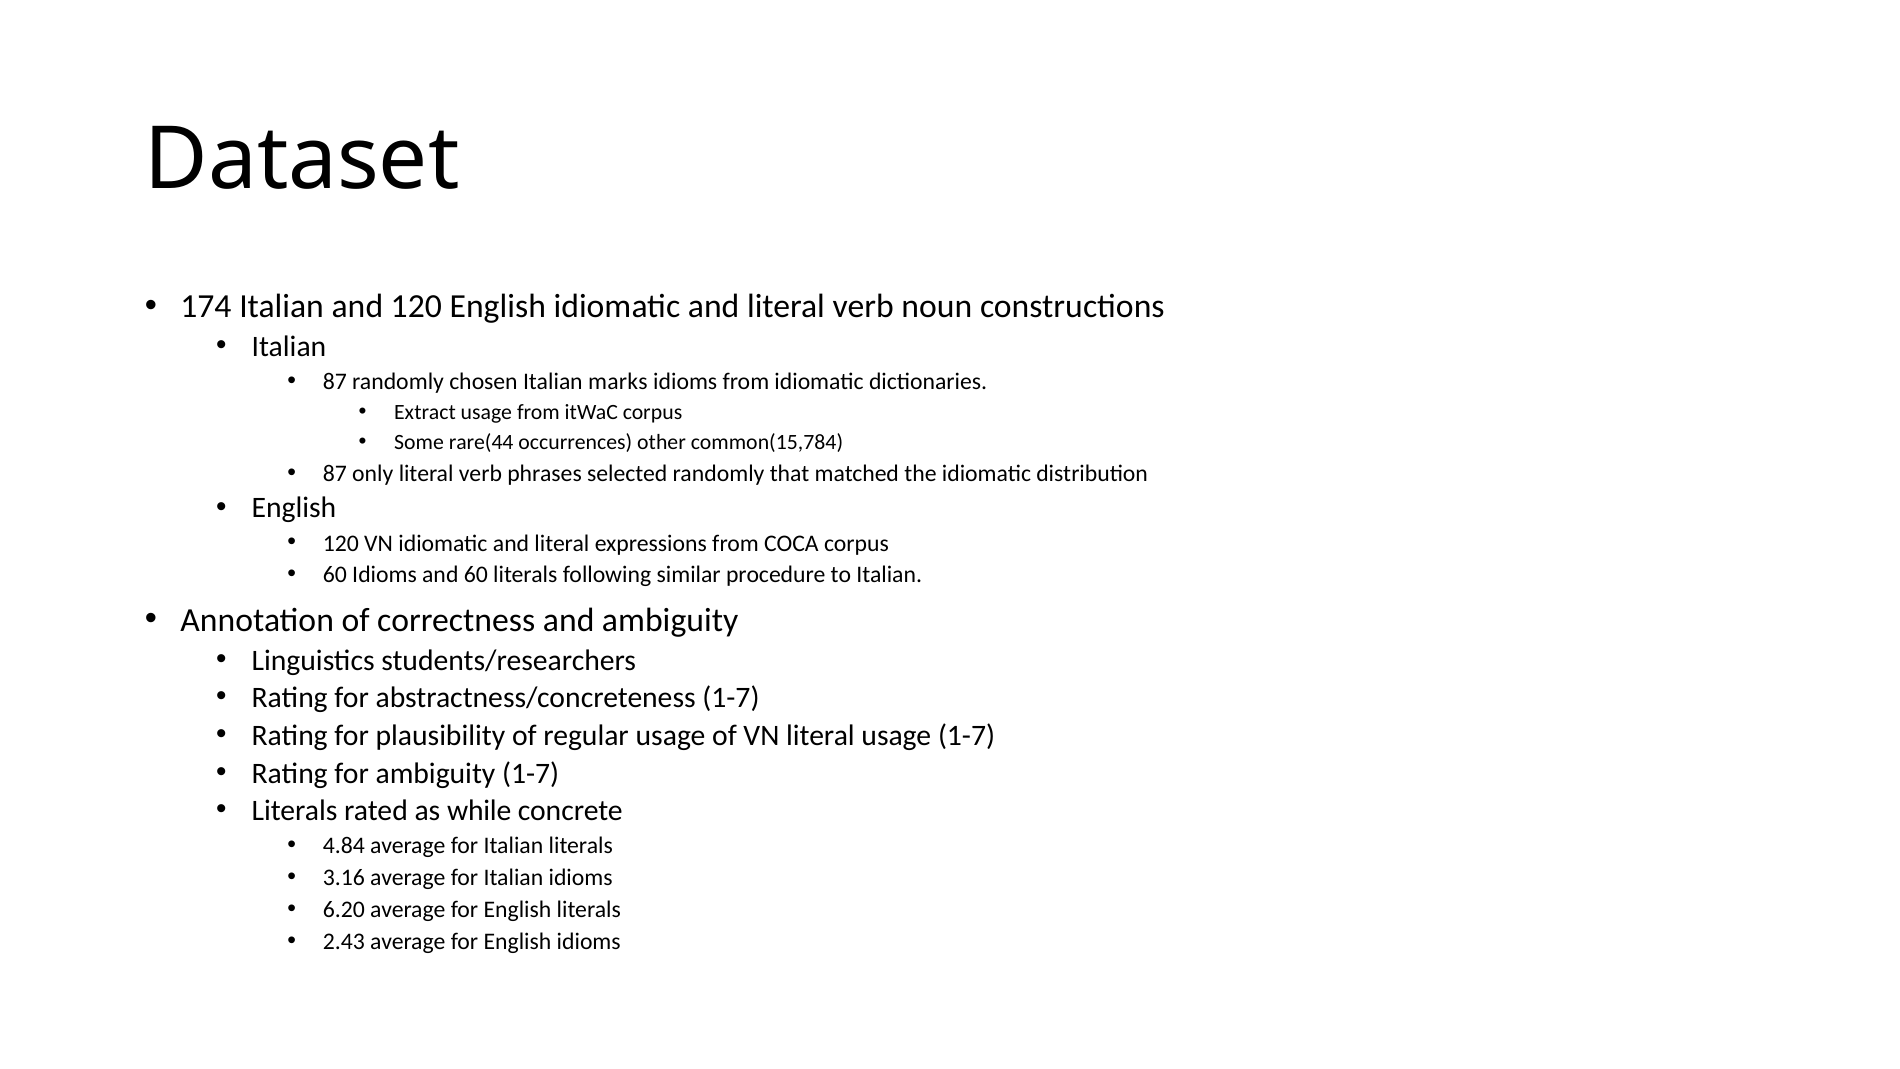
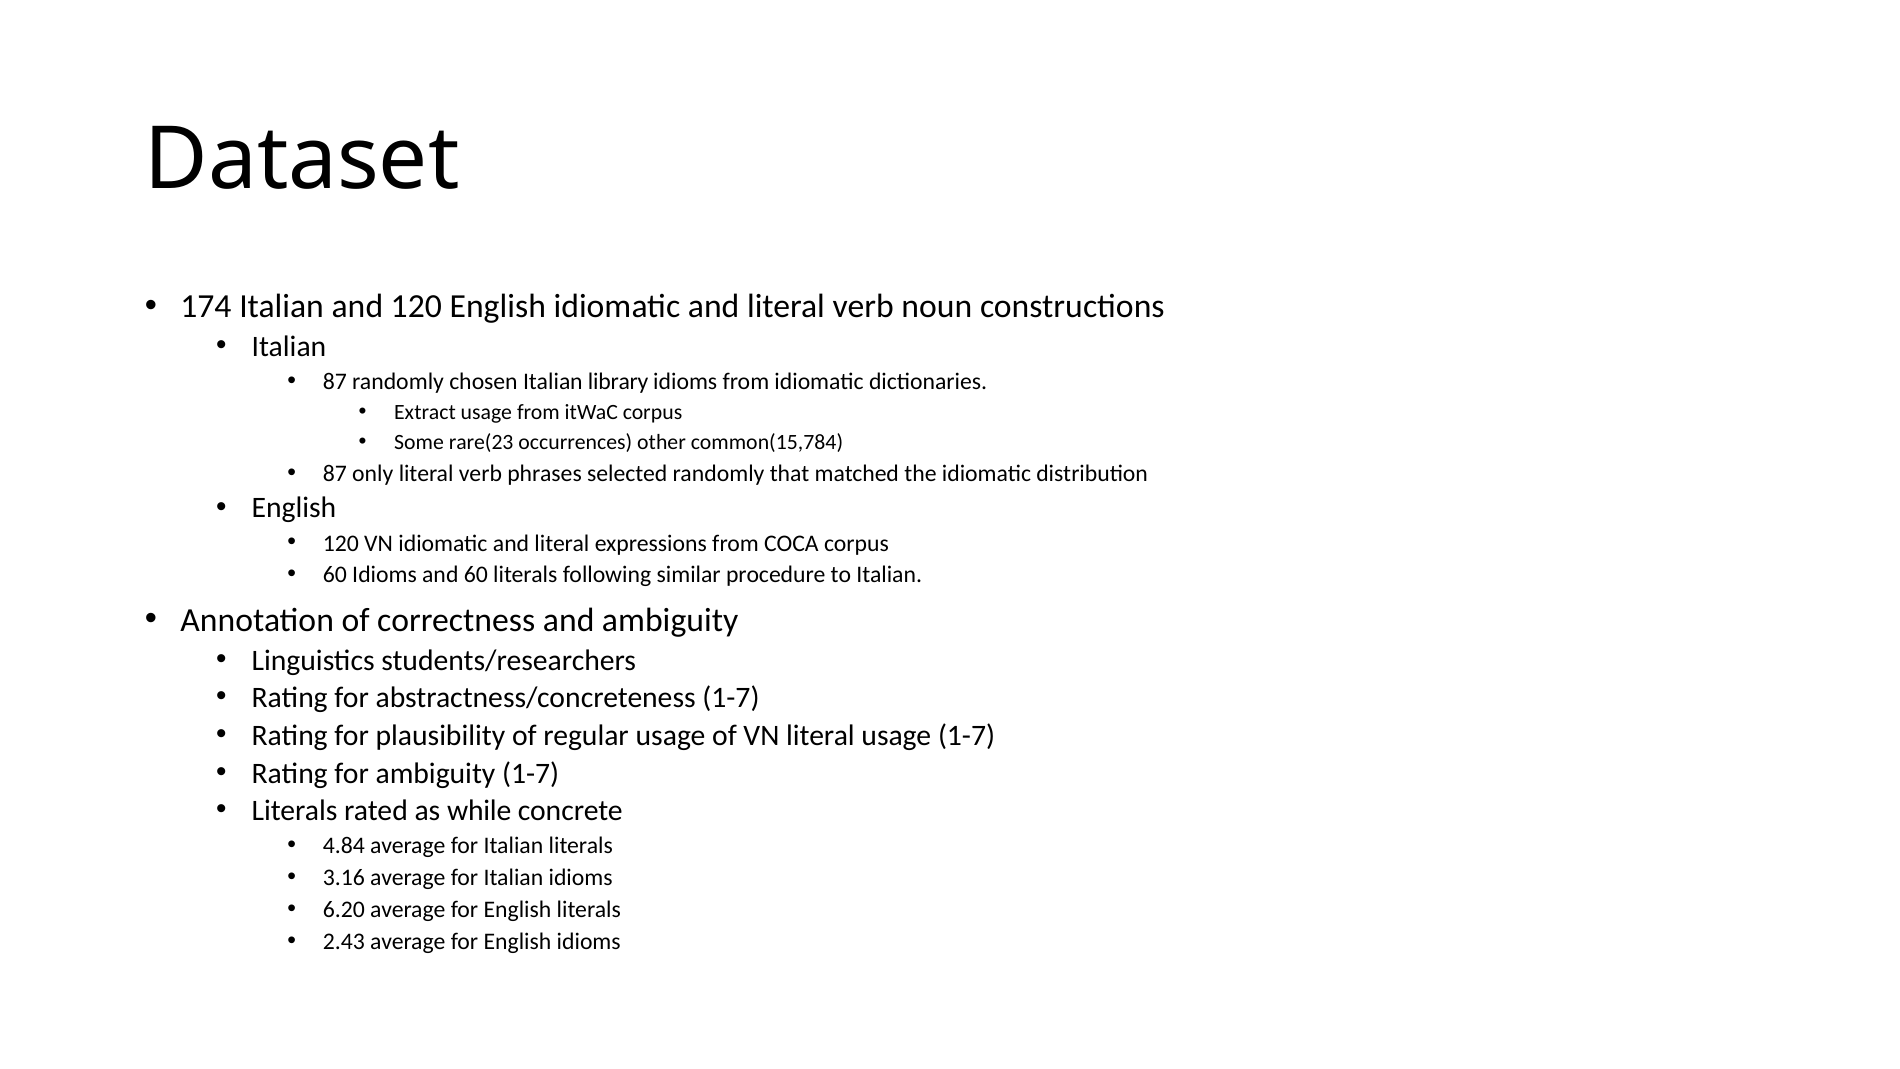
marks: marks -> library (618, 382)
rare(44: rare(44 -> rare(23 (481, 443)
